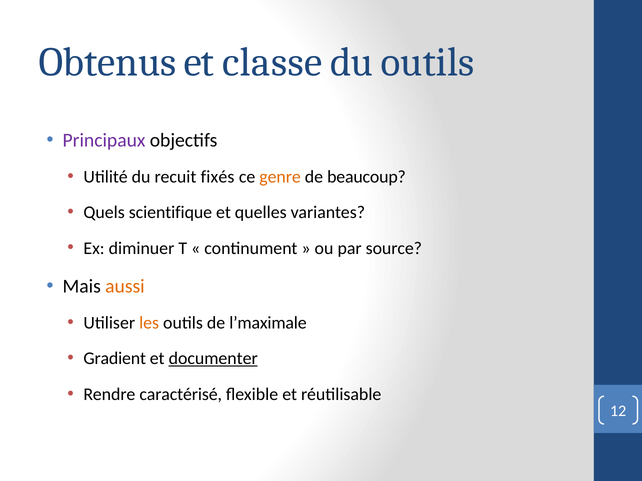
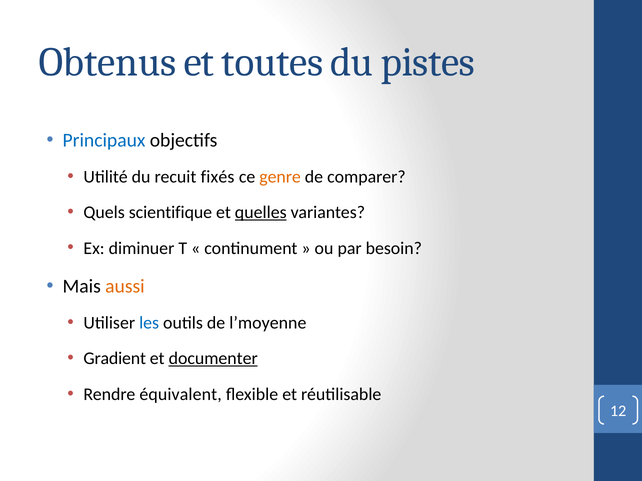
classe: classe -> toutes (272, 62)
du outils: outils -> pistes (428, 62)
Principaux colour: purple -> blue (104, 140)
beaucoup: beaucoup -> comparer (366, 177)
quelles underline: none -> present (261, 213)
source: source -> besoin (394, 248)
les colour: orange -> blue (149, 323)
l’maximale: l’maximale -> l’moyenne (268, 323)
caractérisé: caractérisé -> équivalent (181, 395)
